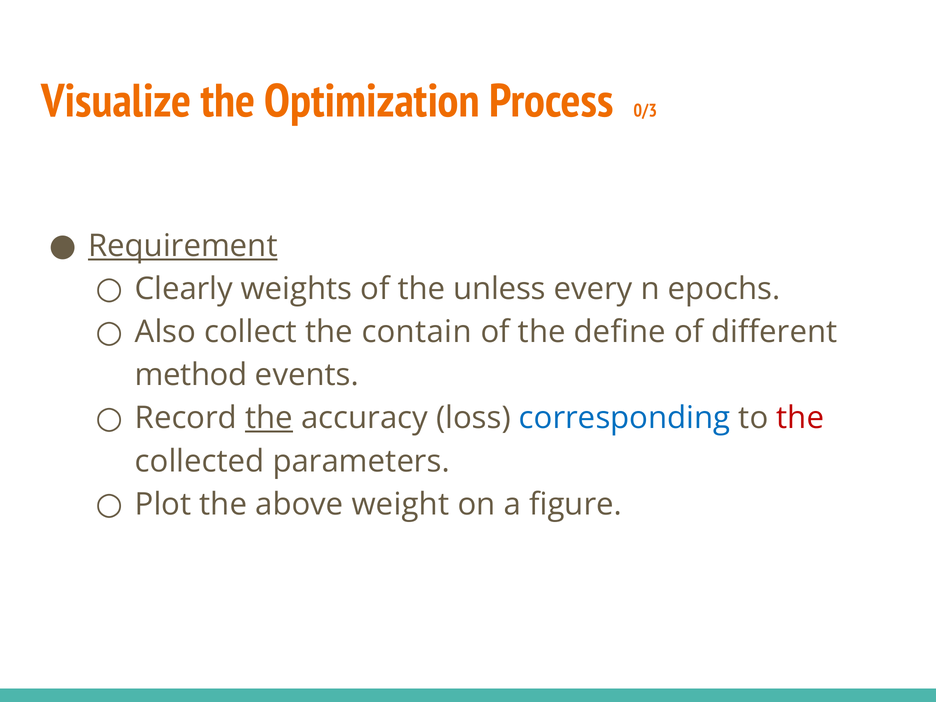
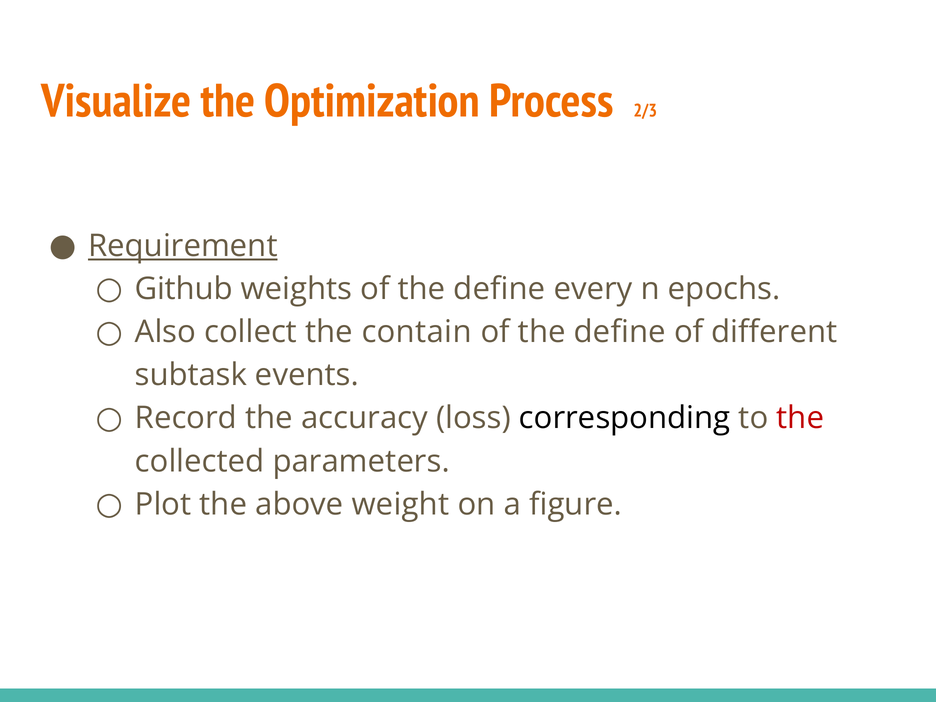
0/3: 0/3 -> 2/3 (645, 111)
Clearly: Clearly -> Github (184, 289)
weights of the unless: unless -> define (499, 289)
method: method -> subtask (191, 375)
the underline: present -> none (269, 418)
corresponding colour: blue -> black (625, 418)
